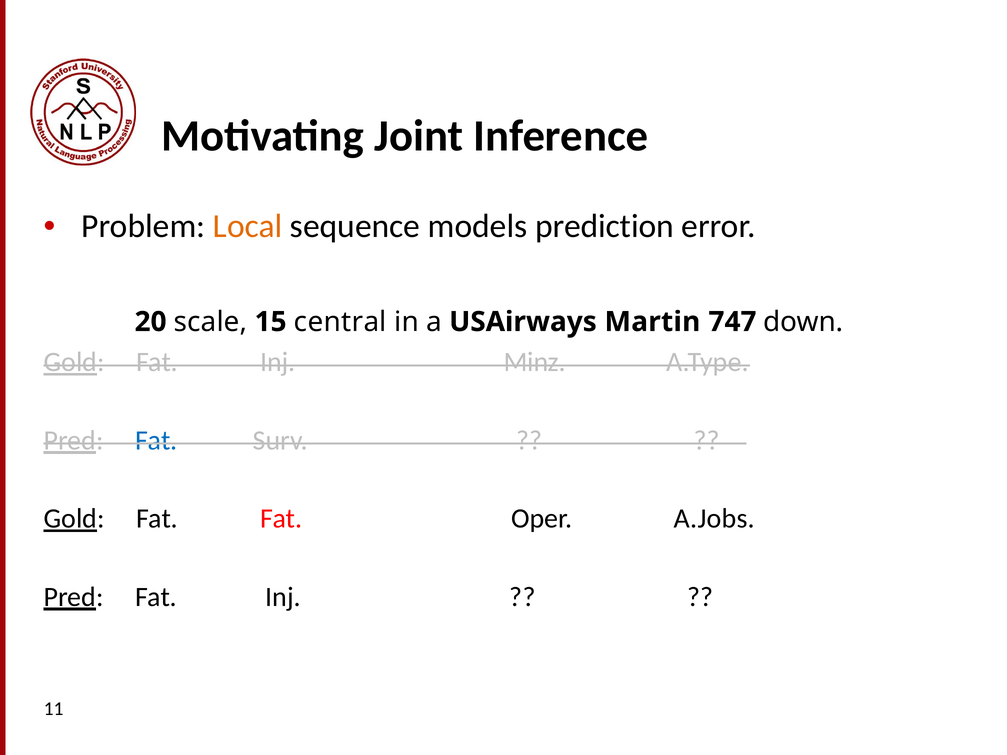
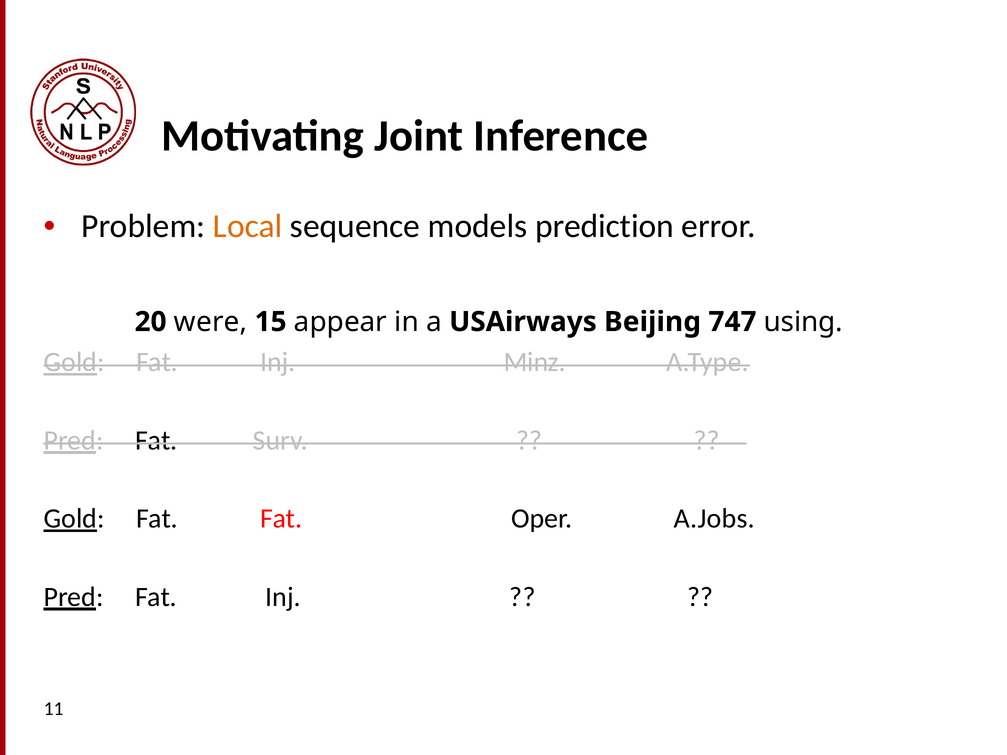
scale: scale -> were (211, 322)
central: central -> appear (340, 322)
Martin: Martin -> Beijing (653, 322)
down: down -> using (803, 322)
Fat colour: blue -> black (156, 441)
